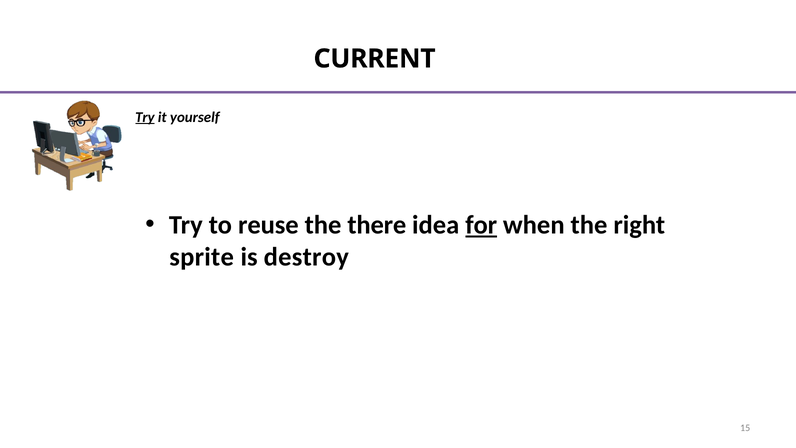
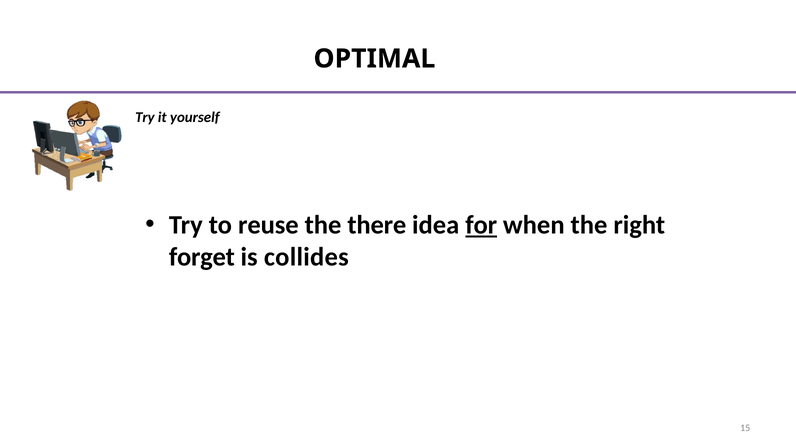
CURRENT: CURRENT -> OPTIMAL (374, 59)
Try underline: present -> none (145, 117)
sprite: sprite -> forget (202, 257)
destroy: destroy -> collides (306, 257)
